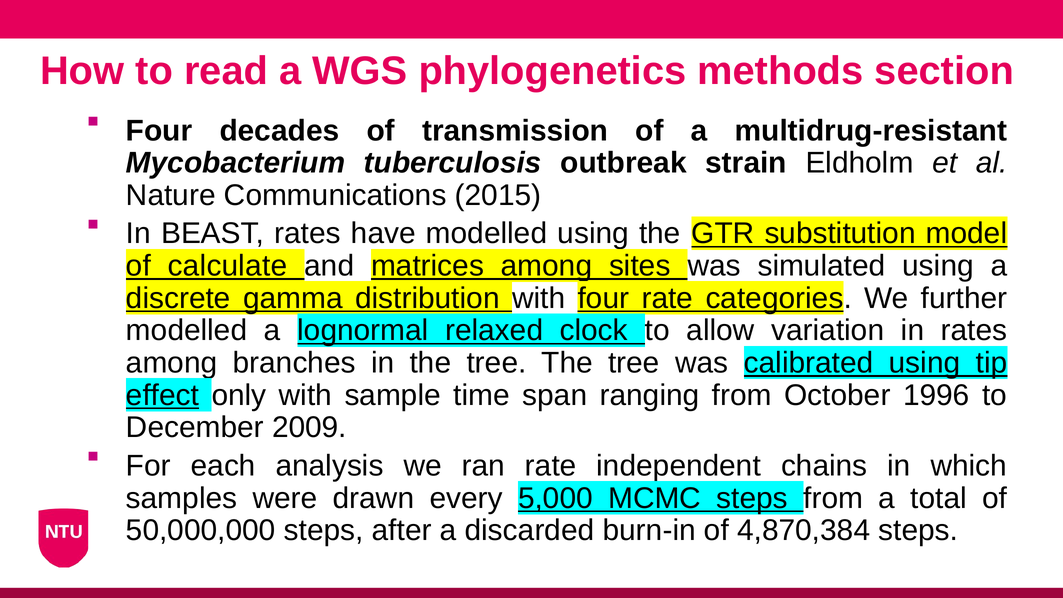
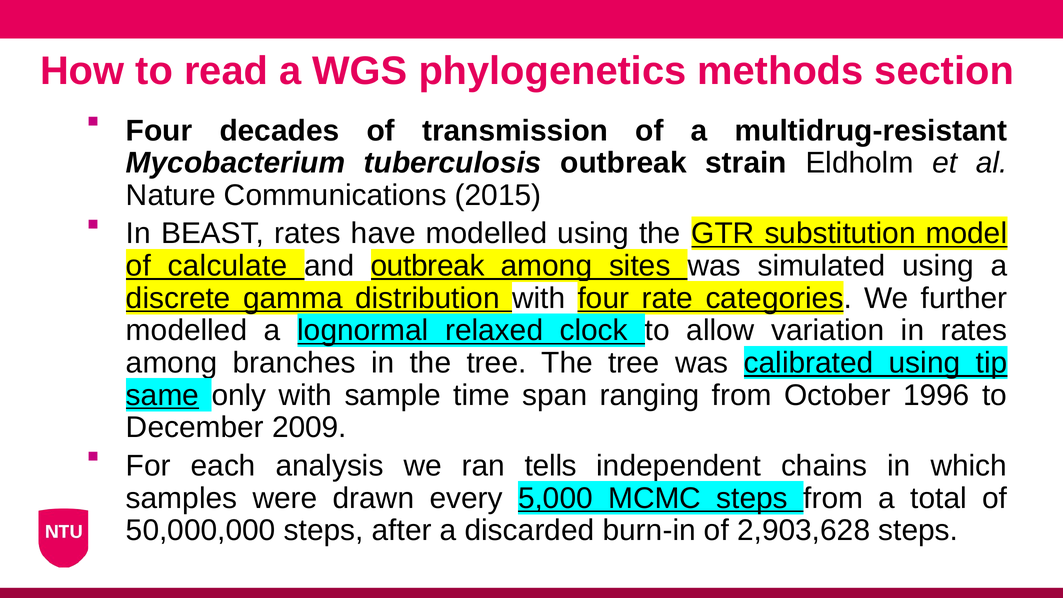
and matrices: matrices -> outbreak (428, 266)
effect: effect -> same (163, 395)
ran rate: rate -> tells (551, 466)
4,870,384: 4,870,384 -> 2,903,628 (804, 530)
